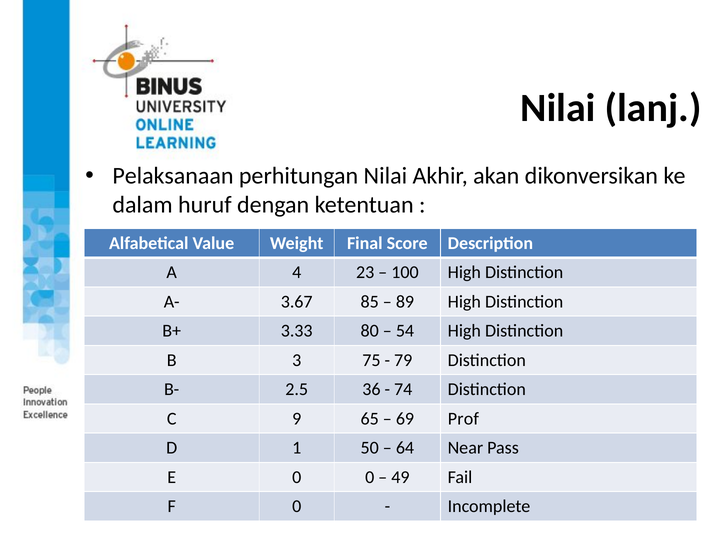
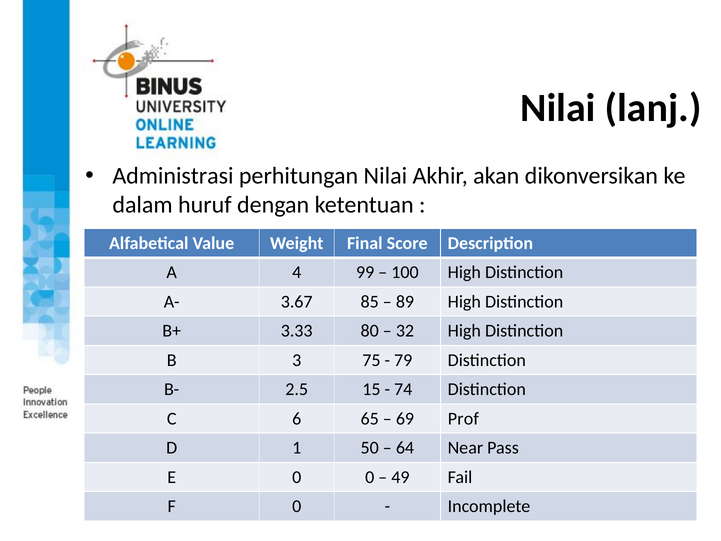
Pelaksanaan: Pelaksanaan -> Administrasi (173, 176)
23: 23 -> 99 (365, 272)
54: 54 -> 32 (405, 331)
36: 36 -> 15 (371, 389)
9: 9 -> 6 (297, 419)
